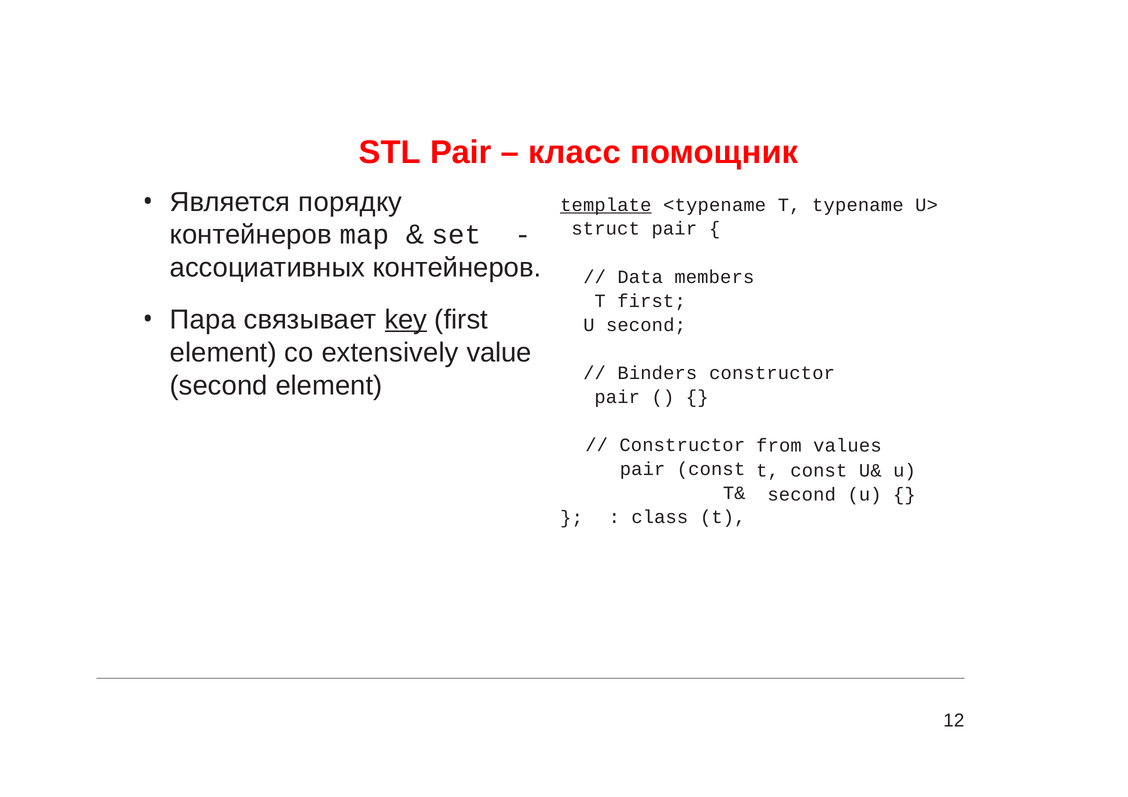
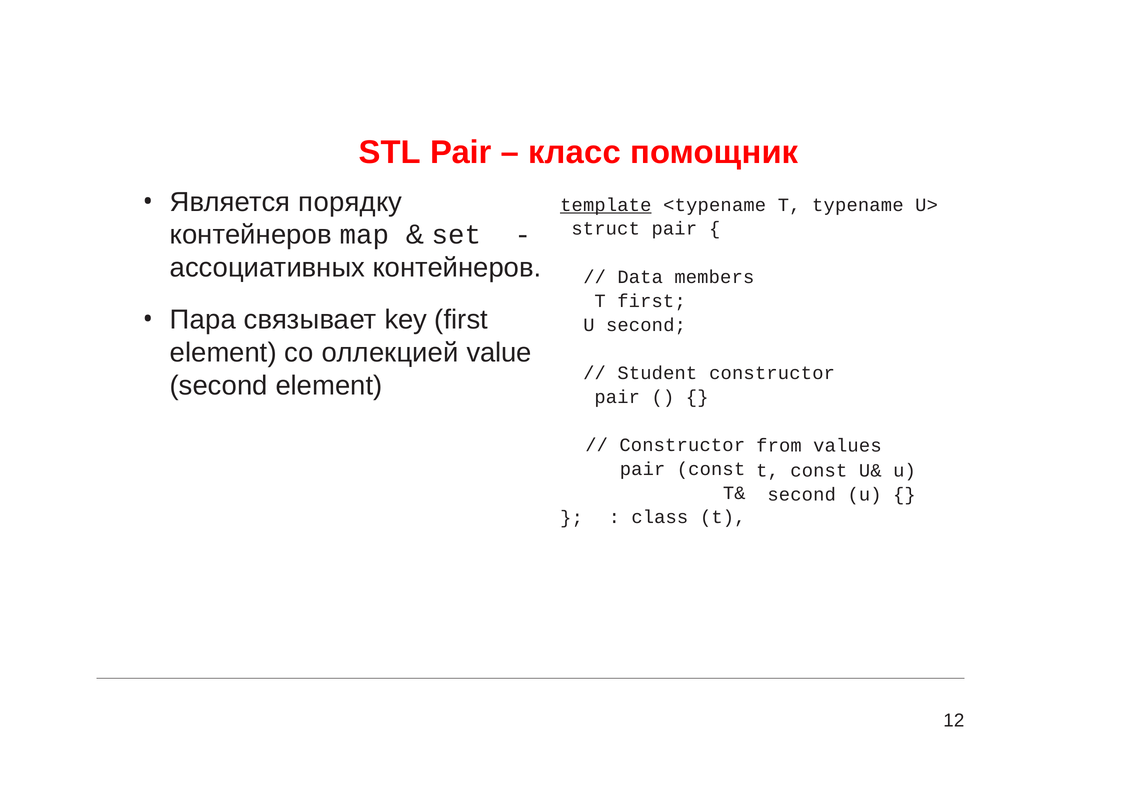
key underline: present -> none (406, 320)
extensively: extensively -> оллекцией (390, 353)
Binders: Binders -> Student (657, 373)
